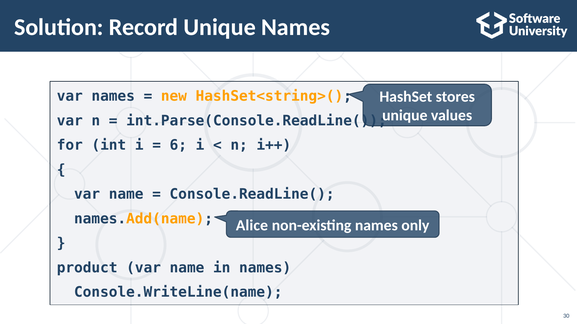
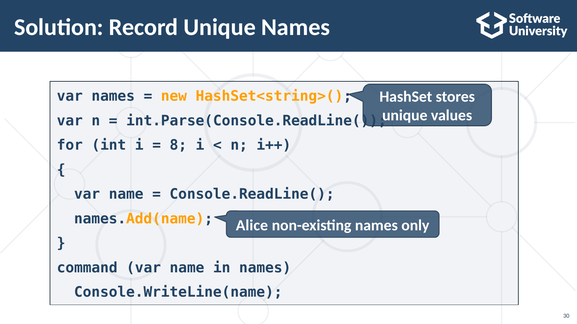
6: 6 -> 8 (178, 145)
product: product -> command (87, 268)
